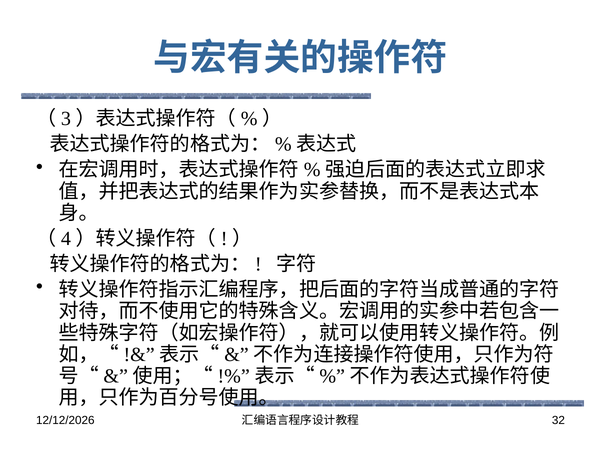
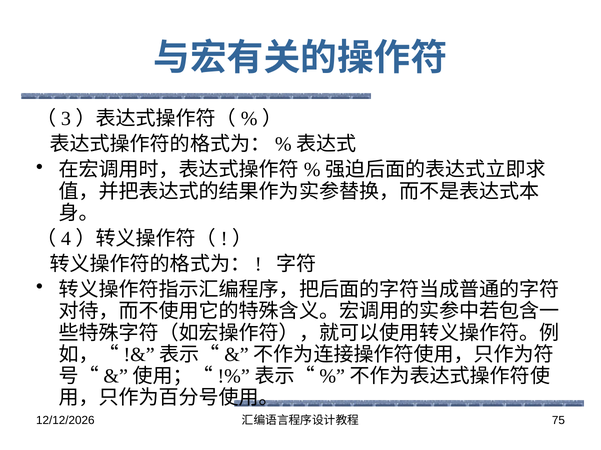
32: 32 -> 75 (558, 421)
